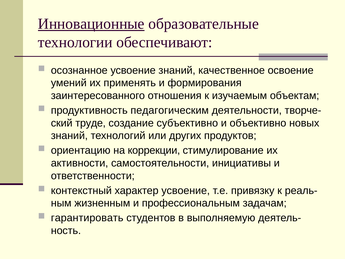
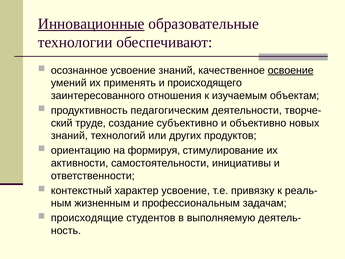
освоение underline: none -> present (291, 70)
формирования: формирования -> происходящего (205, 83)
коррекции: коррекции -> формируя (154, 150)
гарантировать: гарантировать -> происходящие (87, 218)
